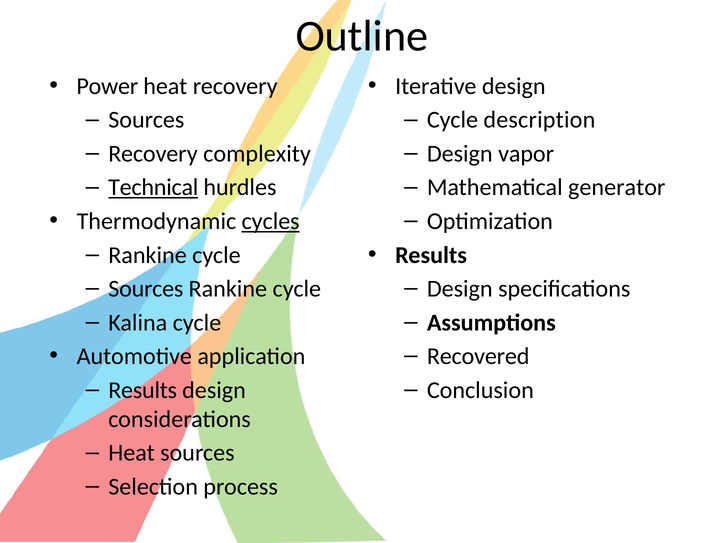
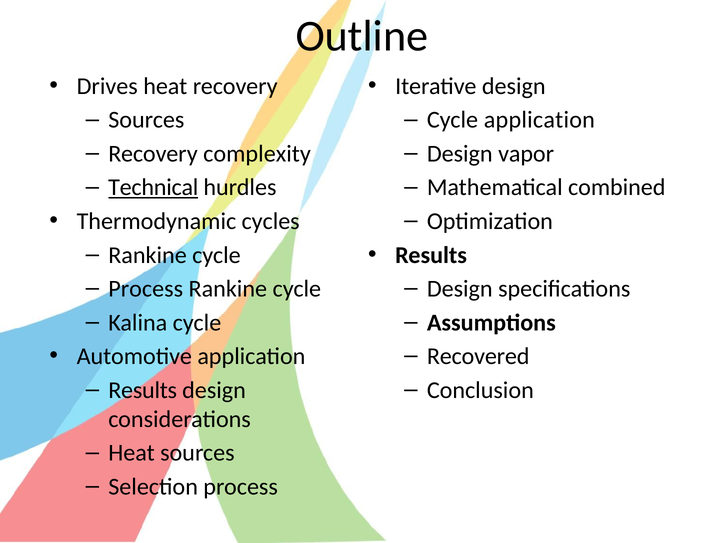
Power: Power -> Drives (107, 86)
Cycle description: description -> application (539, 120)
generator: generator -> combined (617, 187)
cycles underline: present -> none (271, 221)
Sources: Sources -> Process (146, 289)
